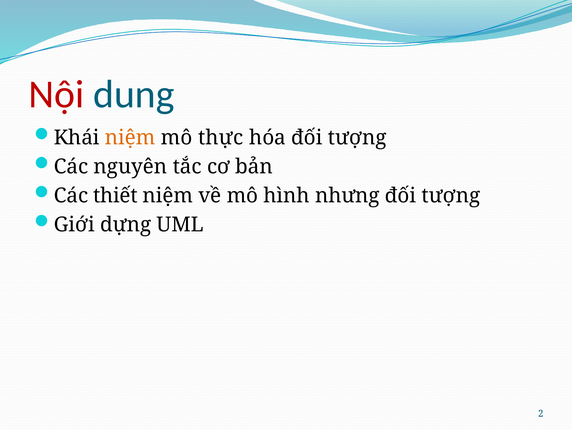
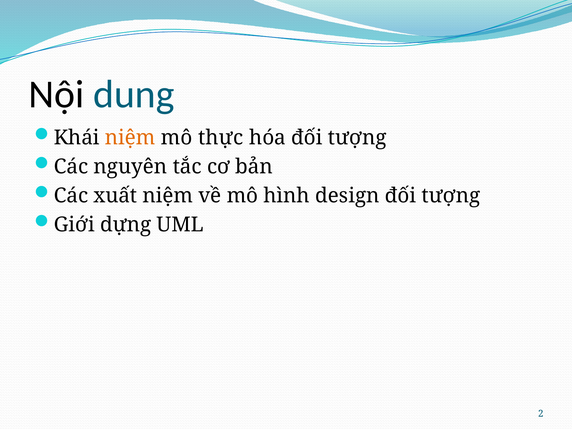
Nội colour: red -> black (56, 94)
thiết: thiết -> xuất (115, 196)
nhưng: nhưng -> design (347, 196)
